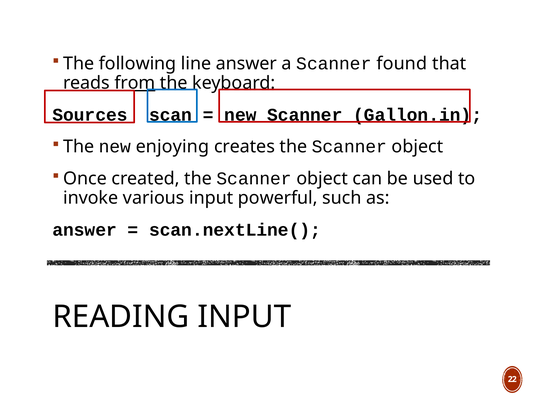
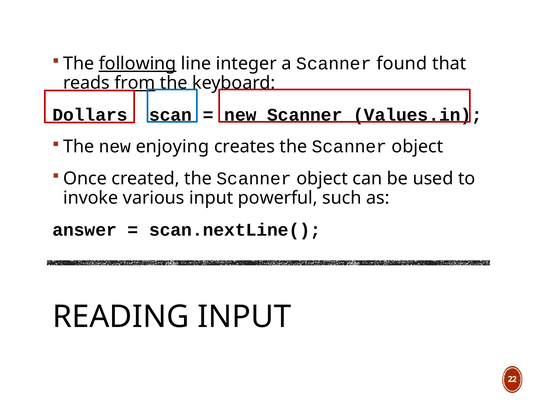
following underline: none -> present (138, 64)
line answer: answer -> integer (246, 64)
Sources: Sources -> Dollars (90, 115)
Gallon.in: Gallon.in -> Values.in (418, 115)
